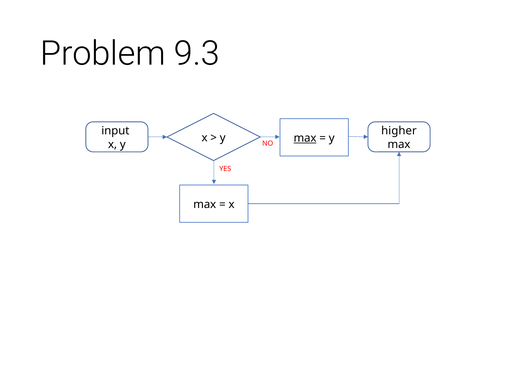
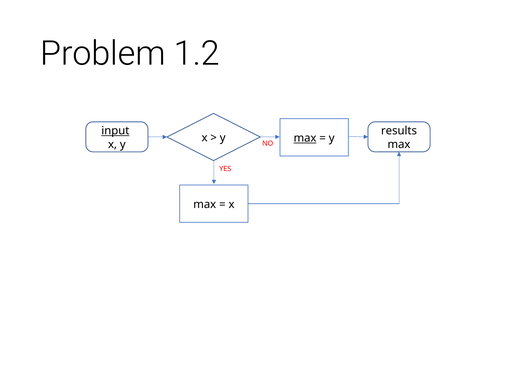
9.3: 9.3 -> 1.2 (197, 54)
higher: higher -> results (399, 131)
input underline: none -> present (115, 131)
